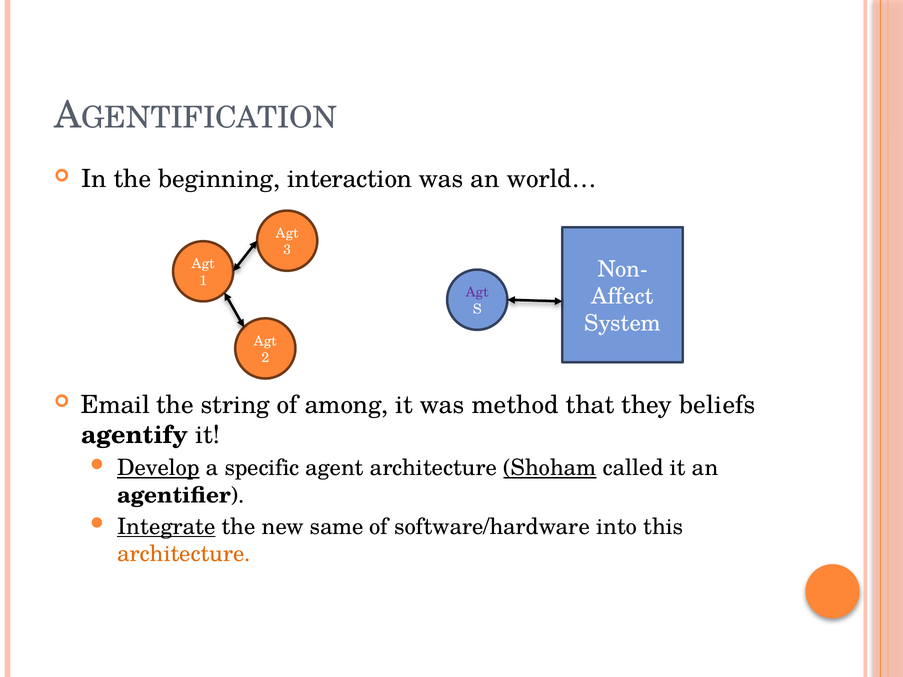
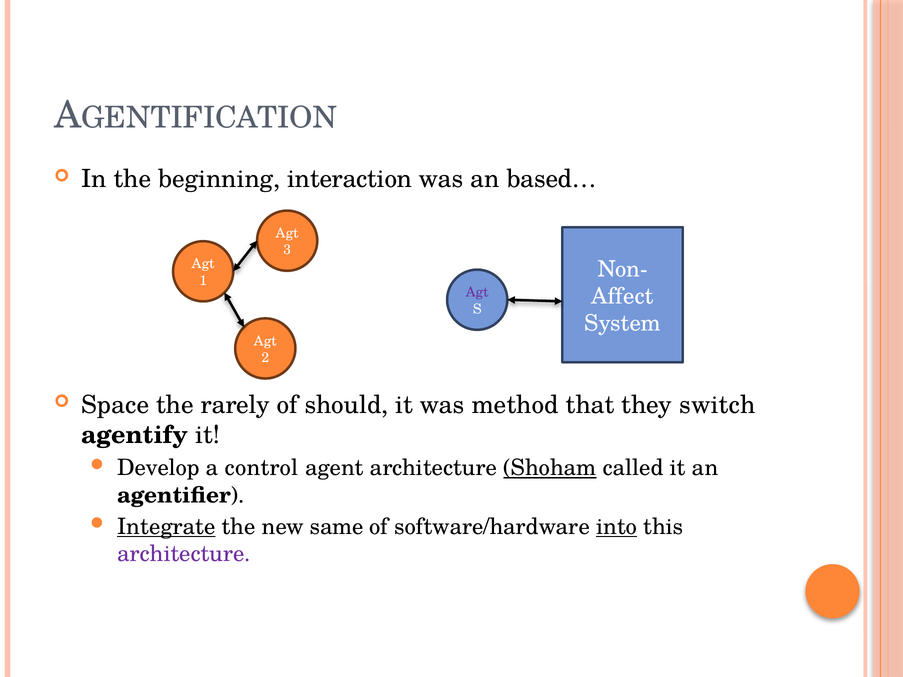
world…: world… -> based… (552, 179)
Email: Email -> Space (115, 405)
string: string -> rarely (235, 405)
among: among -> should (346, 405)
beliefs: beliefs -> switch (717, 405)
Develop underline: present -> none (159, 468)
specific: specific -> control (262, 468)
into underline: none -> present (617, 527)
architecture colour: orange -> purple (184, 554)
